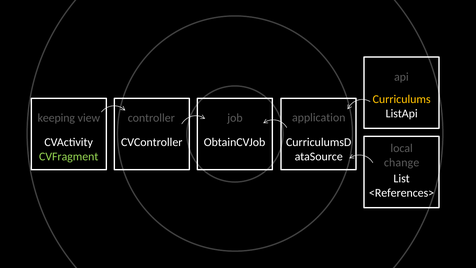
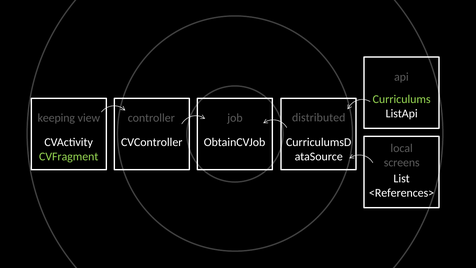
Curriculums colour: yellow -> light green (402, 99)
application: application -> distributed (319, 117)
change: change -> screens (402, 162)
